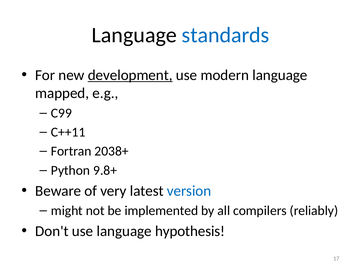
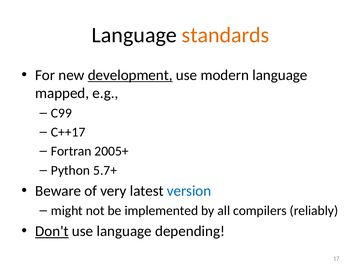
standards colour: blue -> orange (225, 35)
C++11: C++11 -> C++17 (68, 132)
2038+: 2038+ -> 2005+ (112, 151)
9.8+: 9.8+ -> 5.7+ (105, 170)
Don't underline: none -> present (52, 231)
hypothesis: hypothesis -> depending (190, 231)
